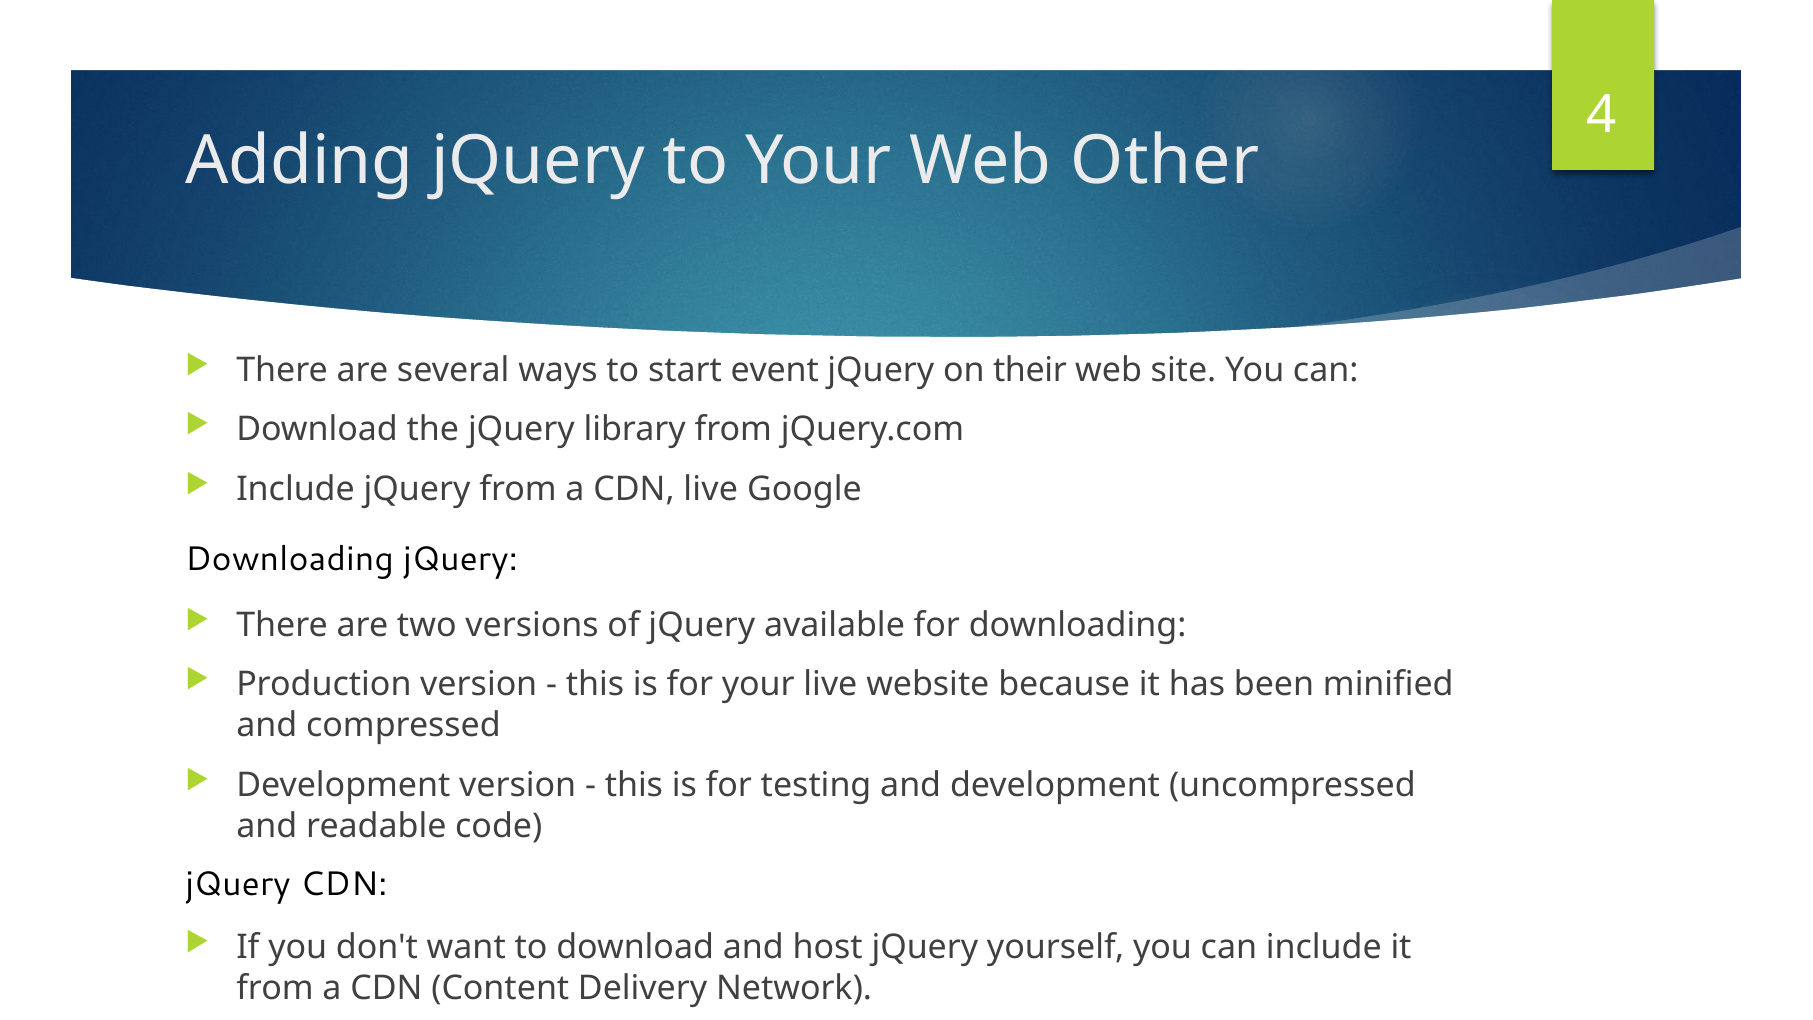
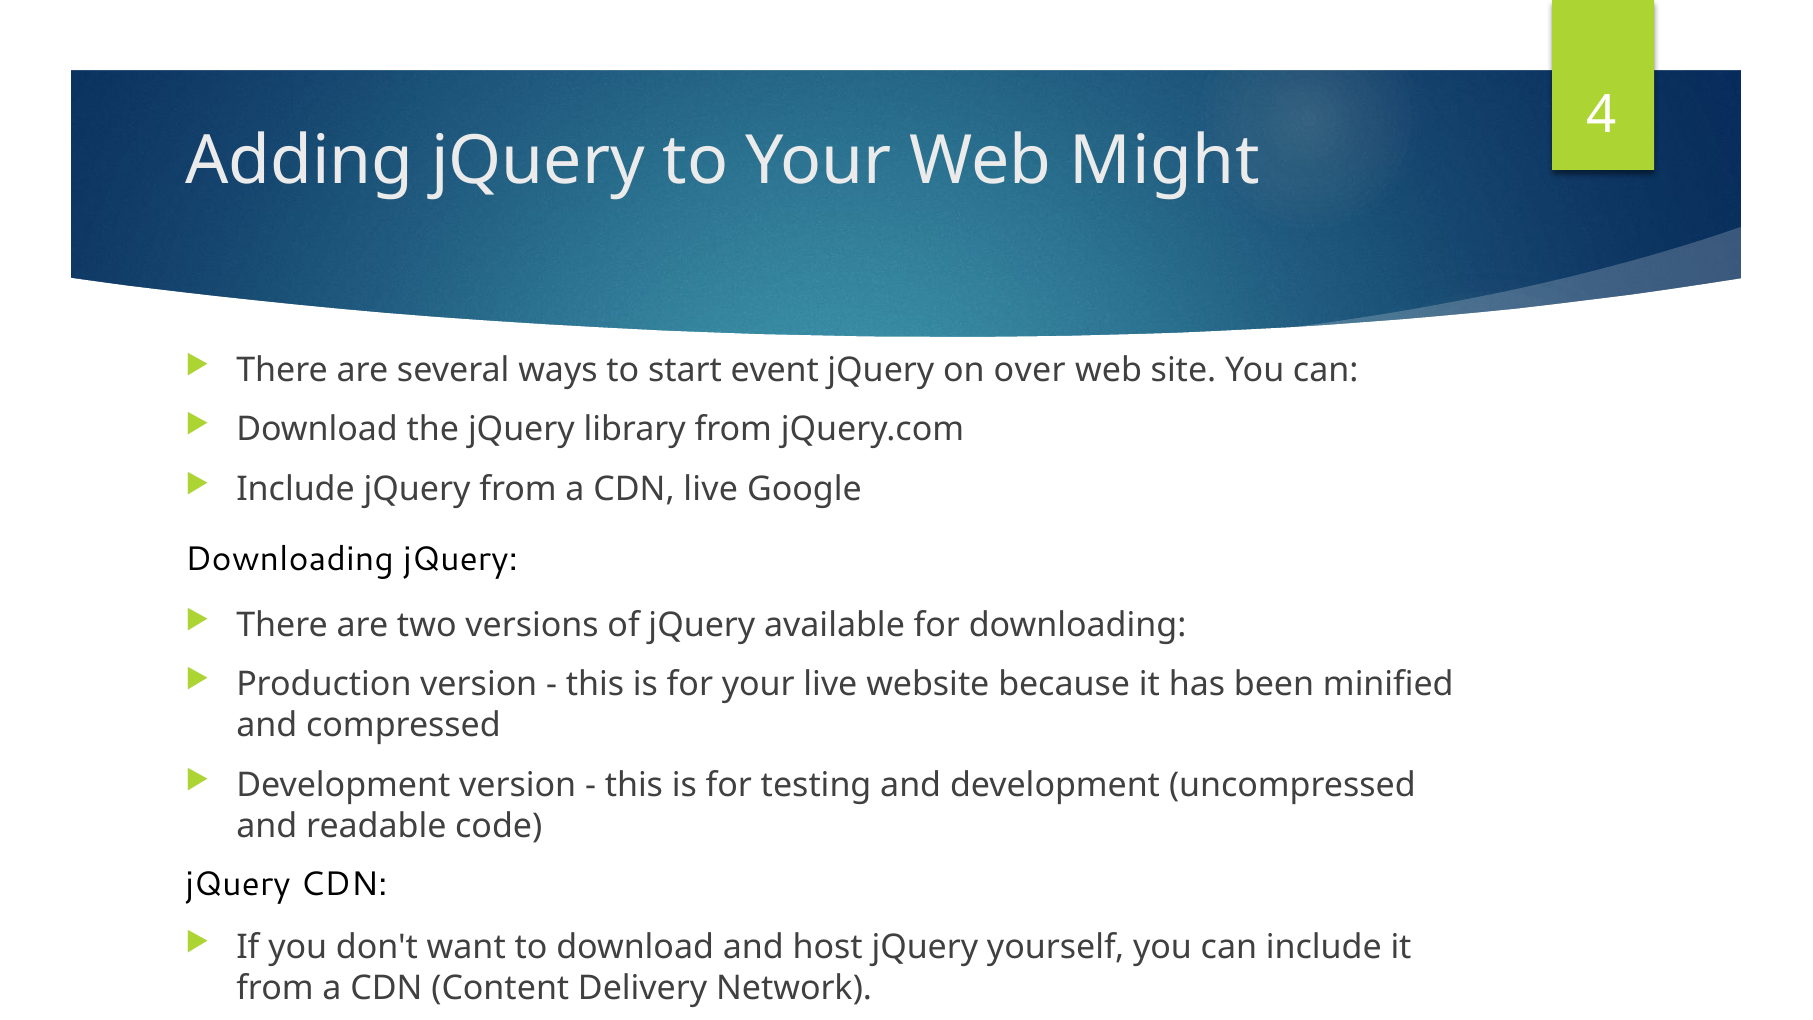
Other: Other -> Might (1165, 161)
their: their -> over (1030, 370)
